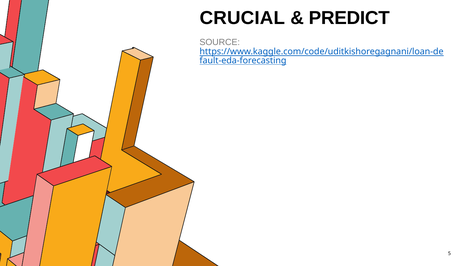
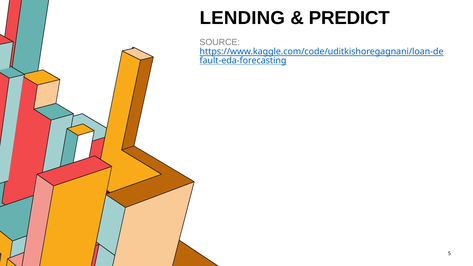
CRUCIAL: CRUCIAL -> LENDING (242, 18)
